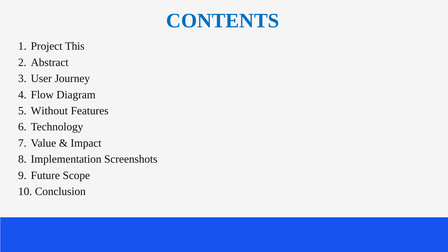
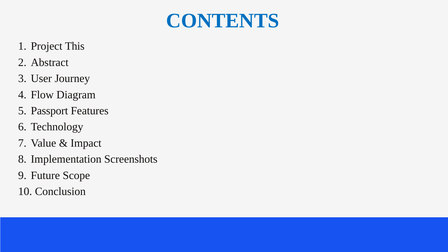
Without: Without -> Passport (49, 111)
